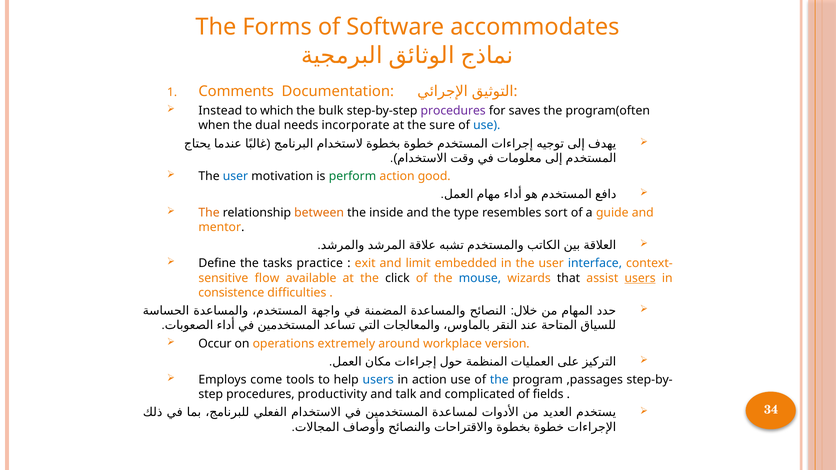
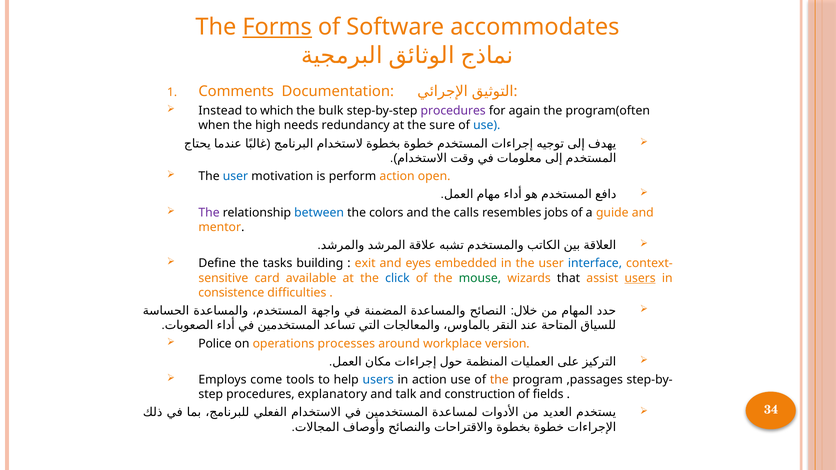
Forms underline: none -> present (277, 27)
saves: saves -> again (525, 111)
dual: dual -> high (268, 126)
incorporate: incorporate -> redundancy (356, 126)
perform colour: green -> black (352, 176)
good: good -> open (434, 176)
The colour: orange -> purple (209, 213)
between colour: orange -> blue (319, 213)
inside: inside -> colors (386, 213)
type: type -> calls (466, 213)
sort: sort -> jobs (556, 213)
practice: practice -> building (320, 264)
limit: limit -> eyes (418, 264)
flow: flow -> card (267, 278)
click colour: black -> blue (397, 278)
mouse colour: blue -> green (480, 278)
Occur: Occur -> Police (215, 344)
extremely: extremely -> processes (346, 344)
the colour: blue -> orange (499, 380)
productivity: productivity -> explanatory (332, 395)
complicated: complicated -> construction (480, 395)
